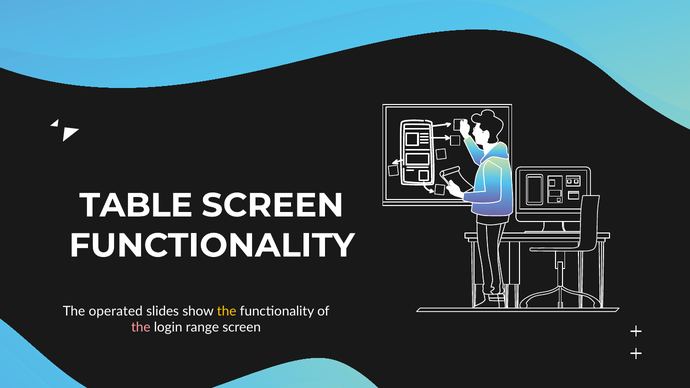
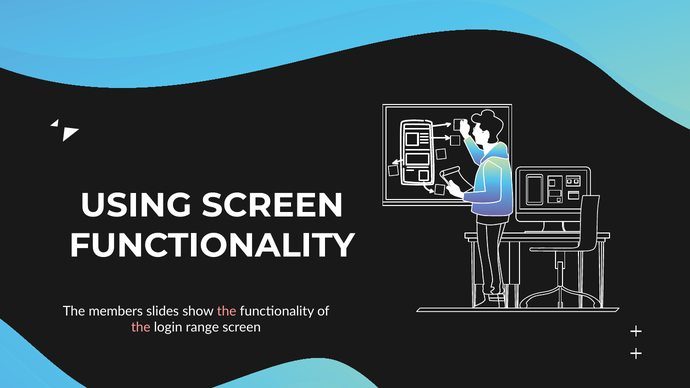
TABLE: TABLE -> USING (136, 205)
operated: operated -> members (116, 311)
the colour: yellow -> pink (227, 311)
